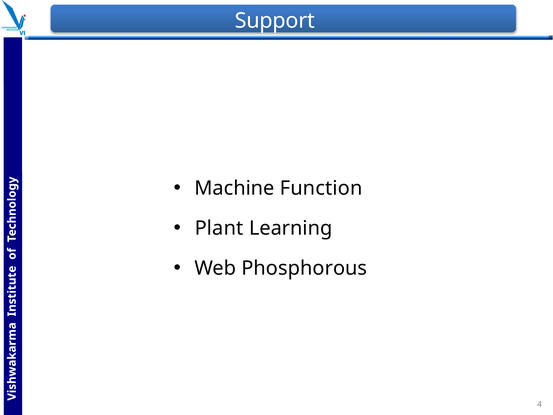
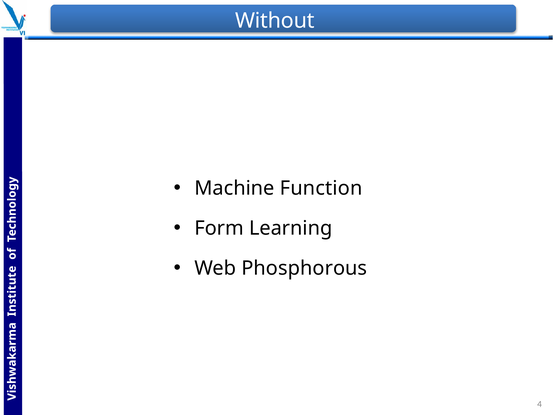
Support: Support -> Without (275, 21)
Plant: Plant -> Form (219, 228)
